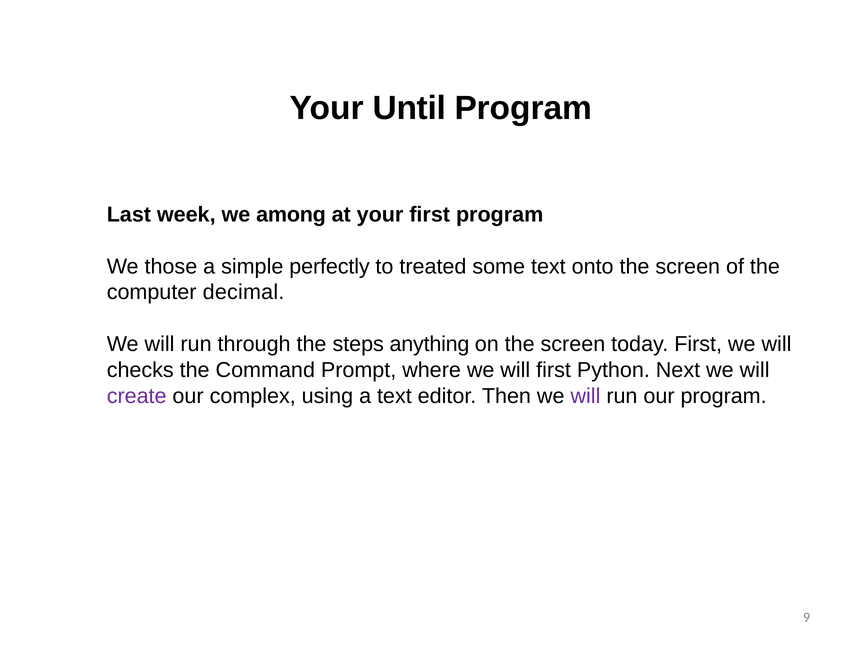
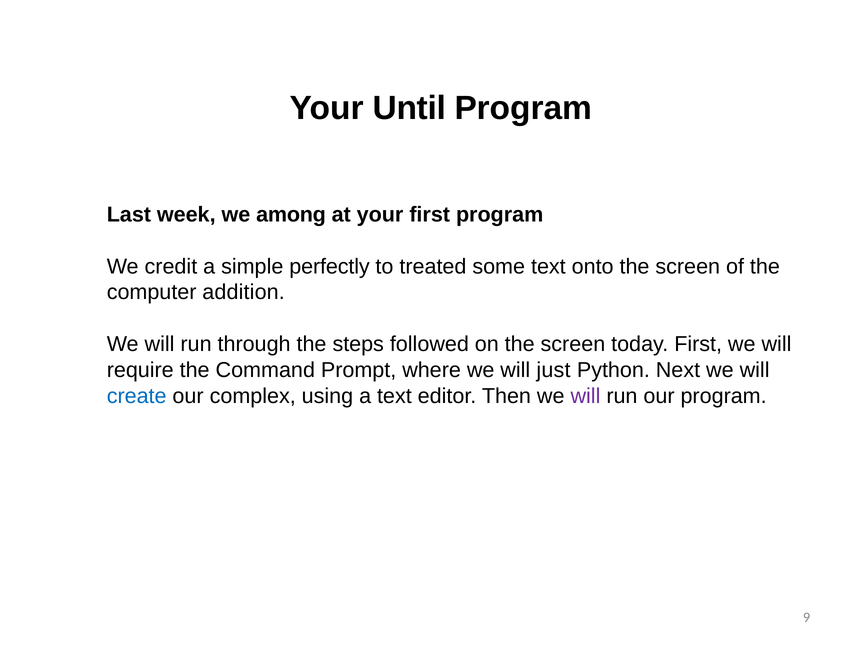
those: those -> credit (171, 266)
decimal: decimal -> addition (244, 292)
anything: anything -> followed (429, 344)
checks: checks -> require (140, 370)
will first: first -> just (553, 370)
create colour: purple -> blue (137, 396)
